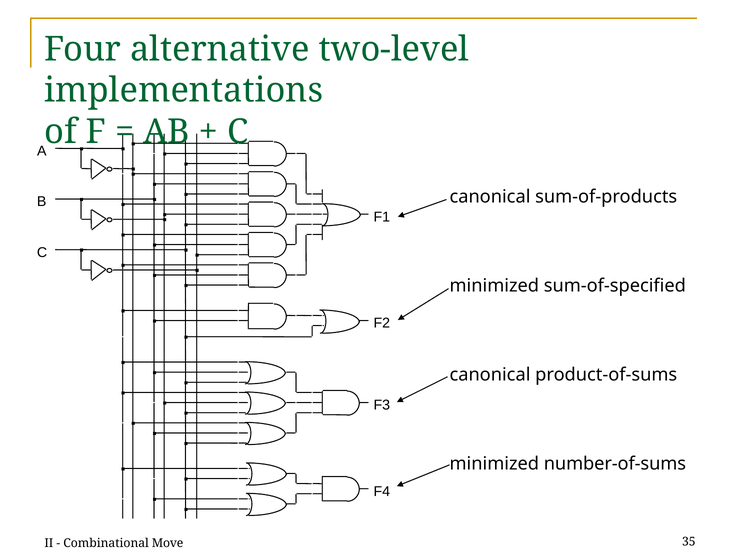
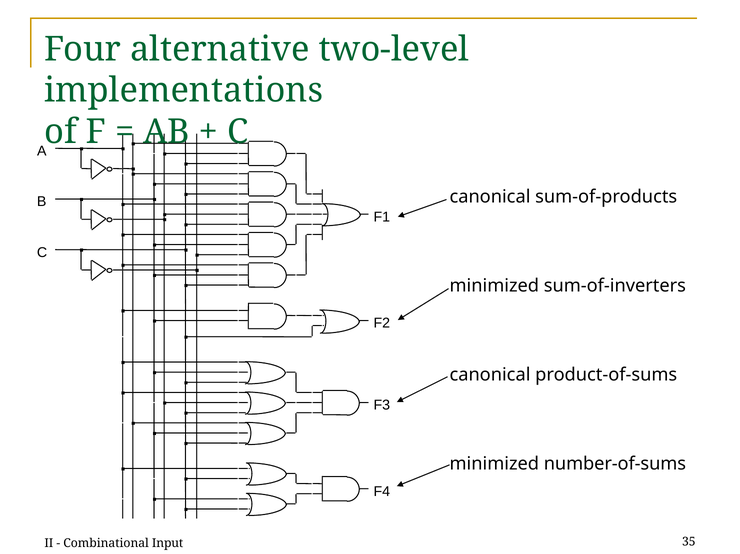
sum-of-specified: sum-of-specified -> sum-of-inverters (615, 286)
Move: Move -> Input (168, 544)
